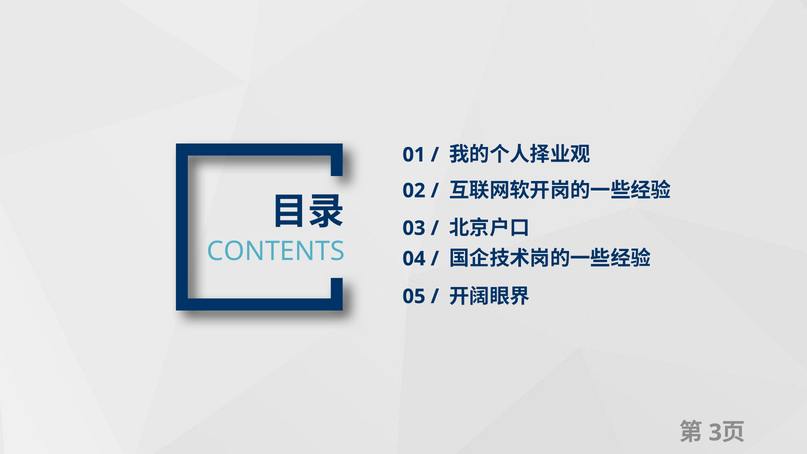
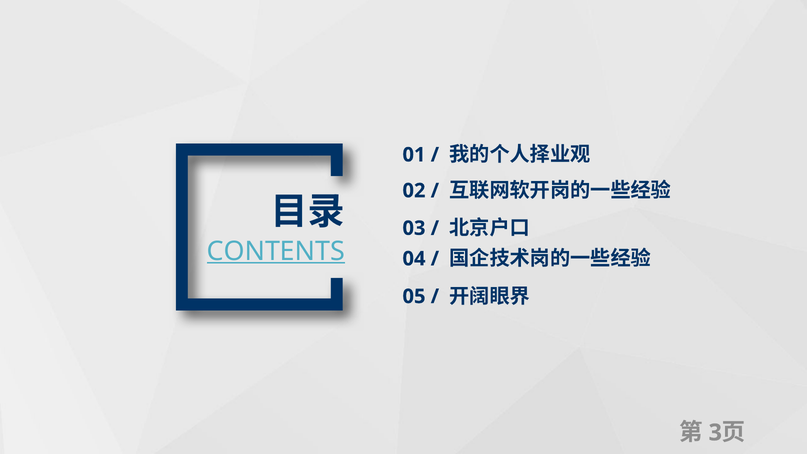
CONTENTS underline: none -> present (276, 251)
